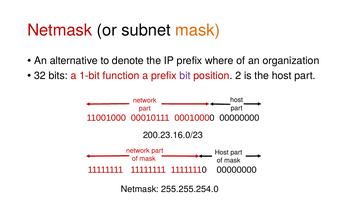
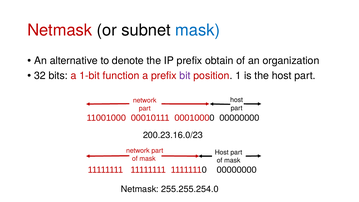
mask colour: orange -> blue (198, 30)
where: where -> obtain (219, 61)
2: 2 -> 1 (238, 76)
